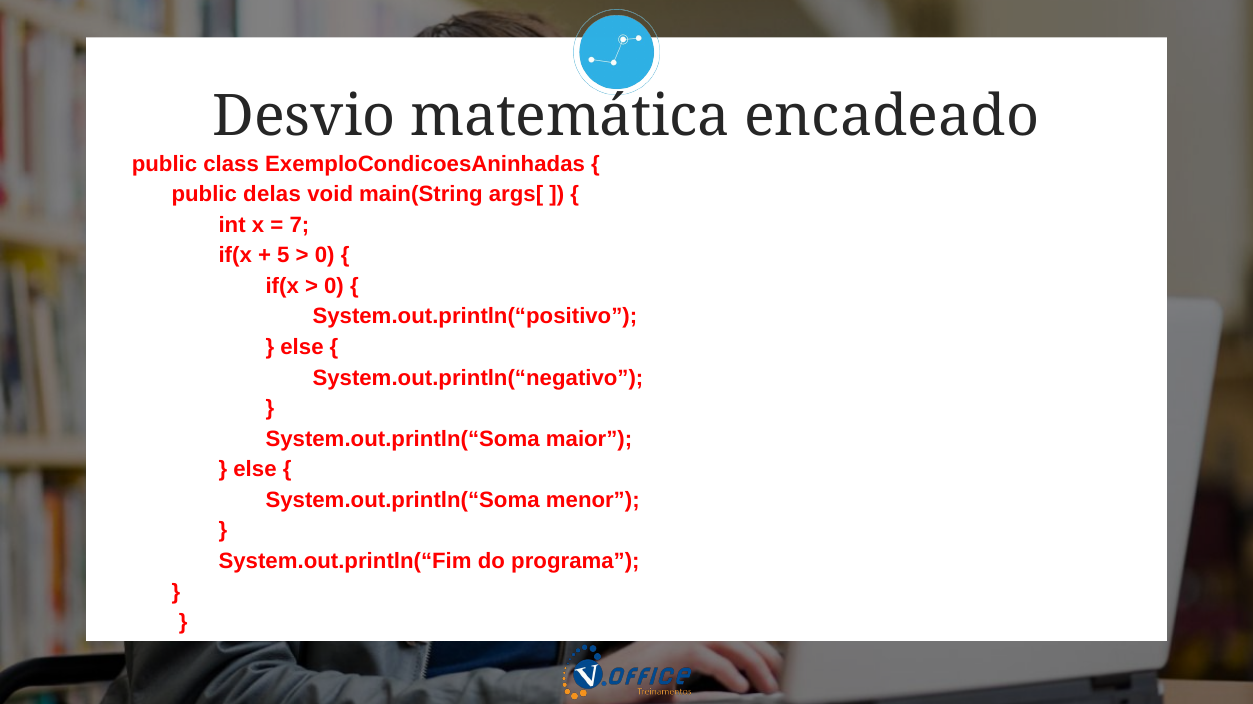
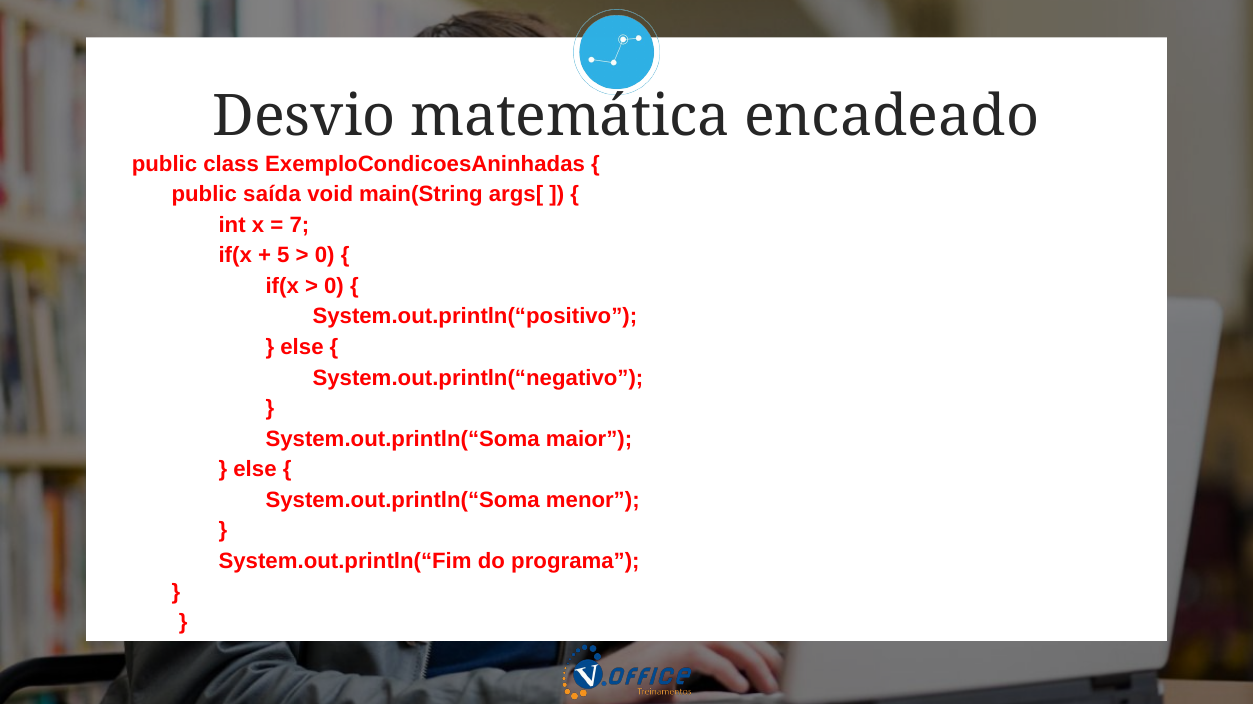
delas: delas -> saída (272, 195)
